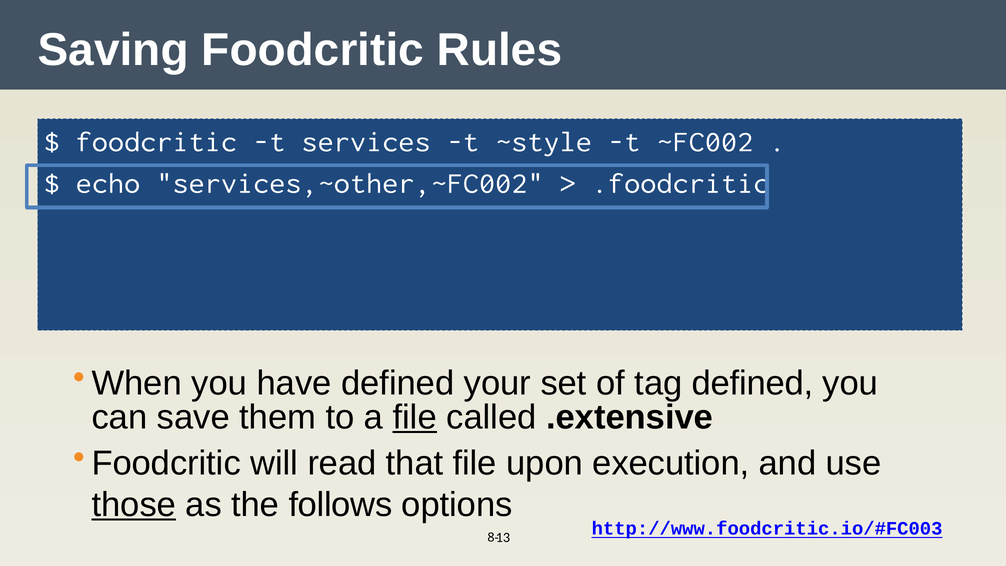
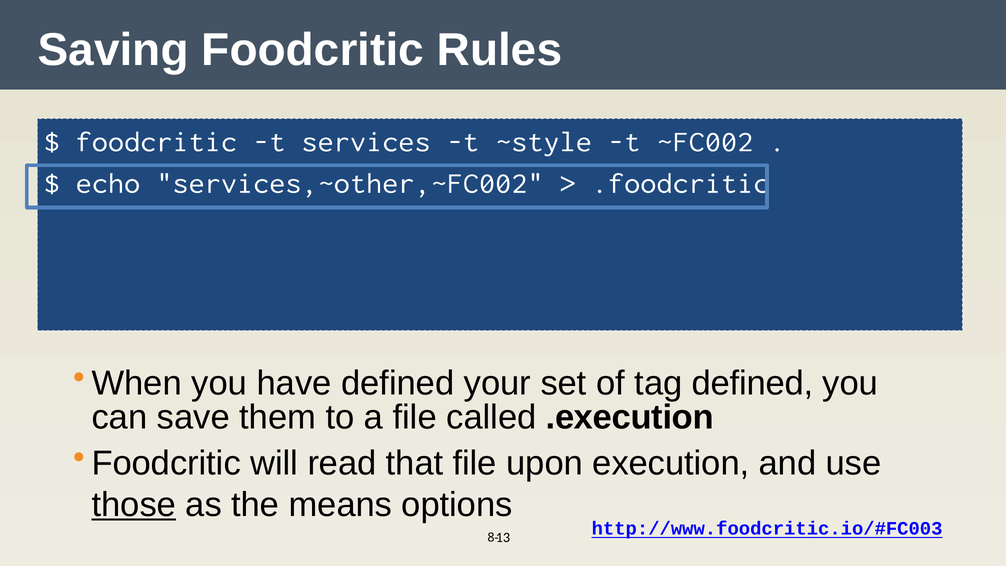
file underline: present -> none (415, 417)
.extensive: .extensive -> .execution (630, 417)
follows: follows -> means (340, 505)
